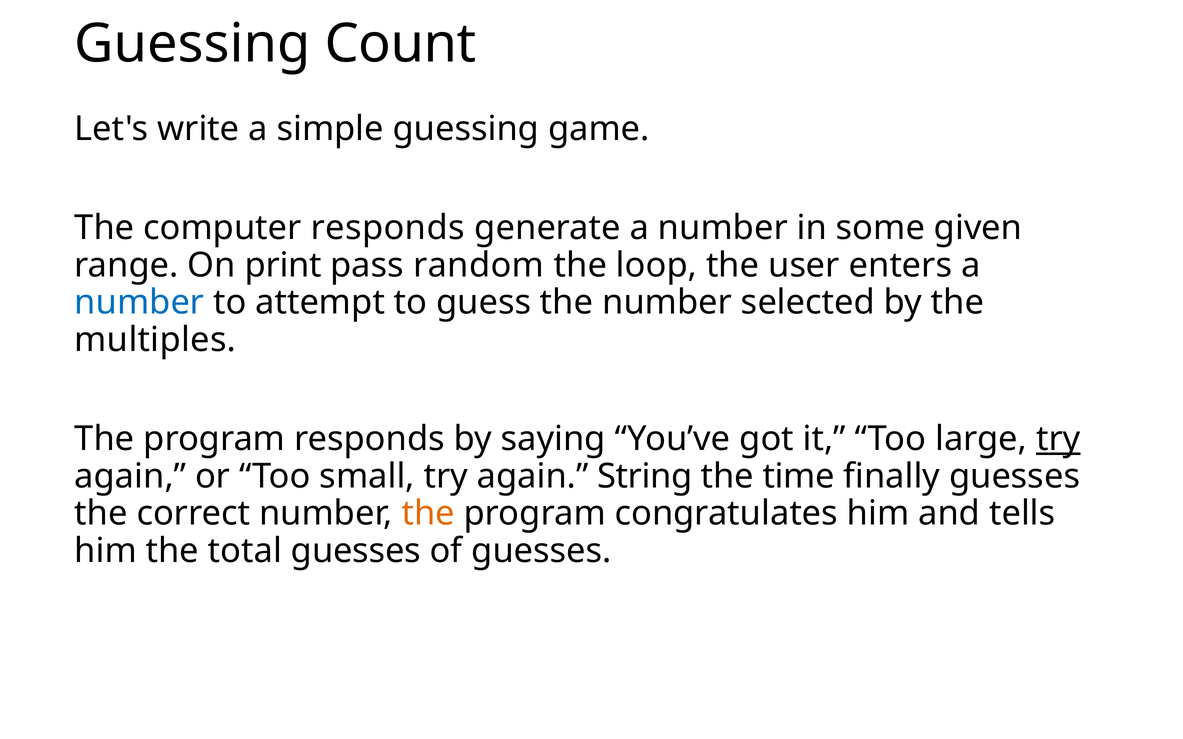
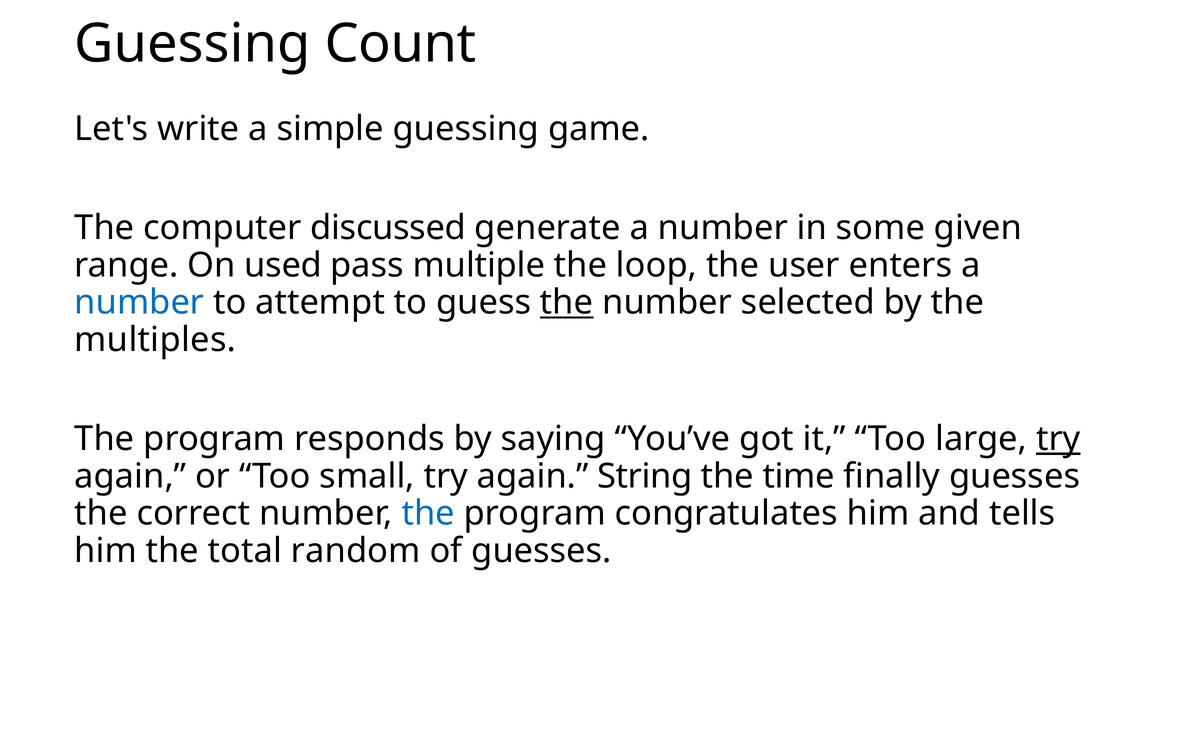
computer responds: responds -> discussed (388, 228)
print: print -> used (283, 265)
random: random -> multiple (479, 265)
the underline: none -> present (567, 303)
the colour: orange -> blue (428, 514)
total guesses: guesses -> random (356, 551)
